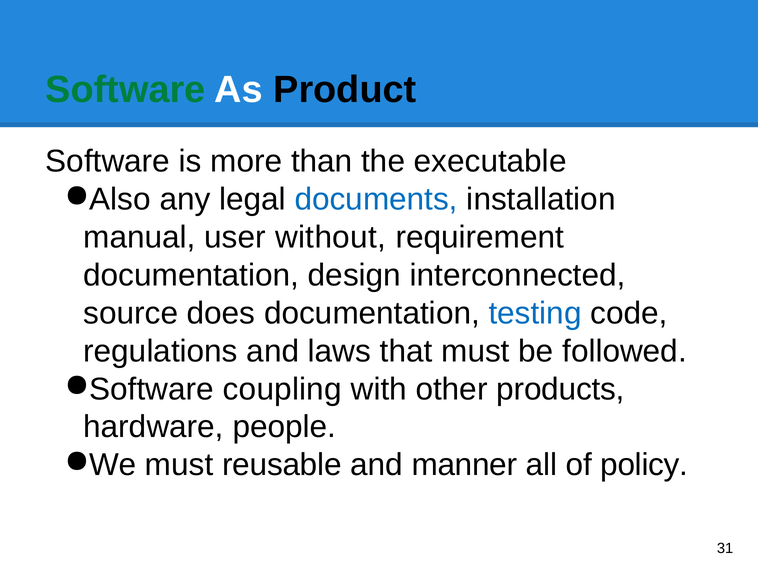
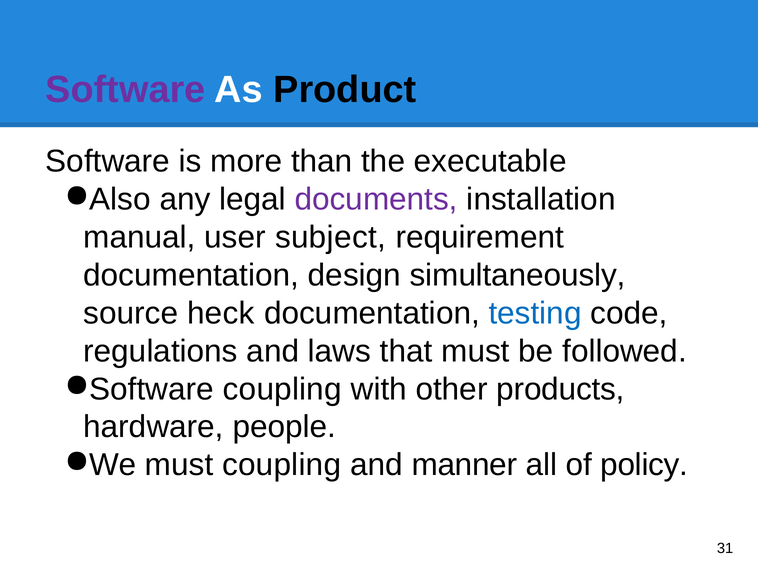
Software colour: green -> purple (125, 90)
documents colour: blue -> purple (376, 199)
without: without -> subject (330, 237)
interconnected: interconnected -> simultaneously (518, 275)
does: does -> heck (221, 313)
must reusable: reusable -> coupling (282, 465)
